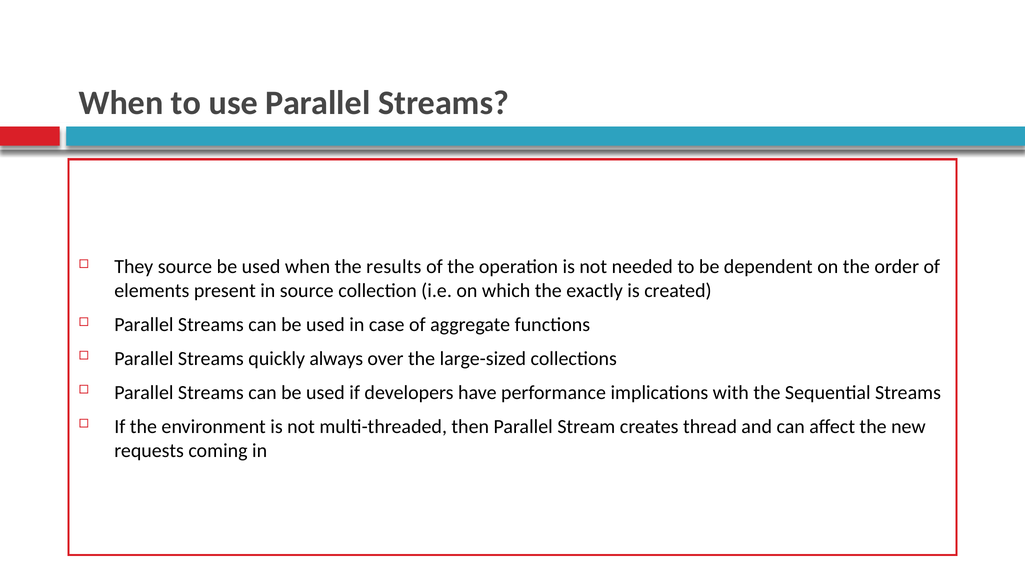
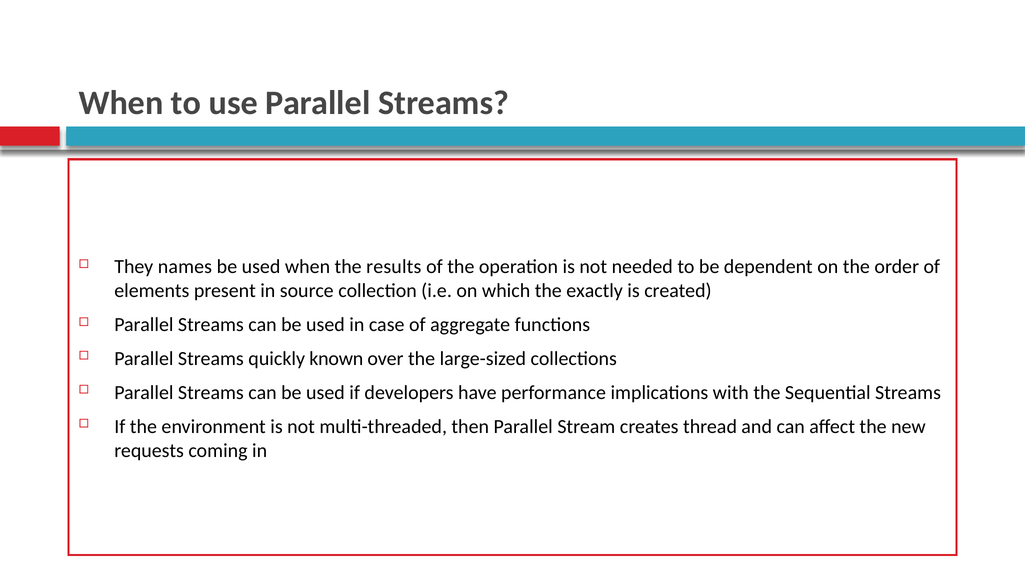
They source: source -> names (185, 266)
always: always -> known (336, 358)
